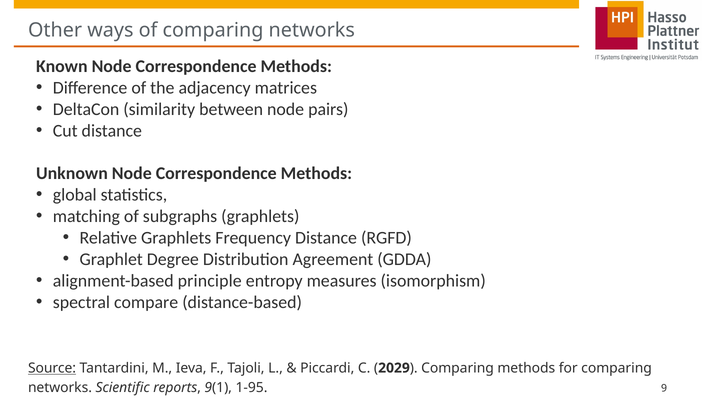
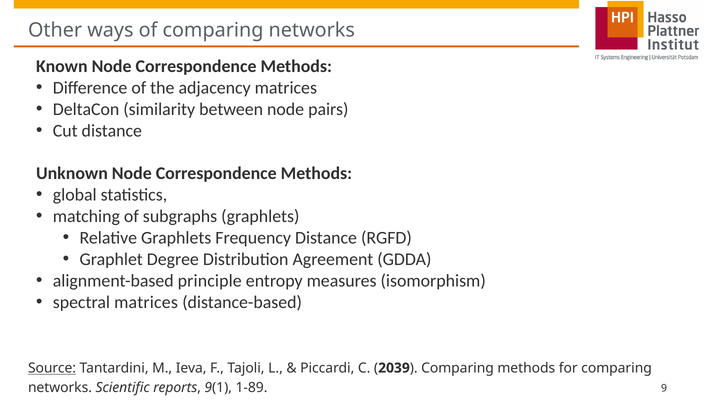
spectral compare: compare -> matrices (146, 302)
2029: 2029 -> 2039 (394, 368)
1-95: 1-95 -> 1-89 (252, 387)
